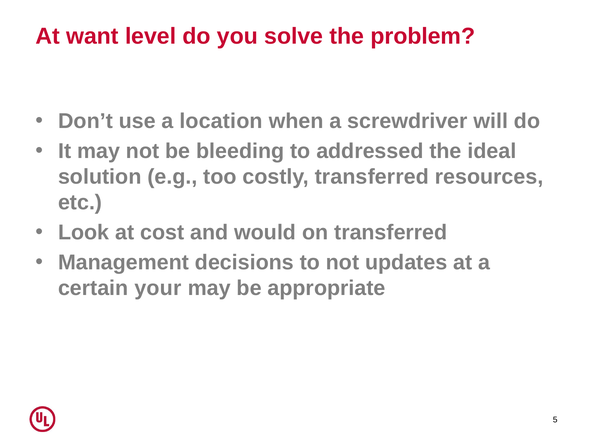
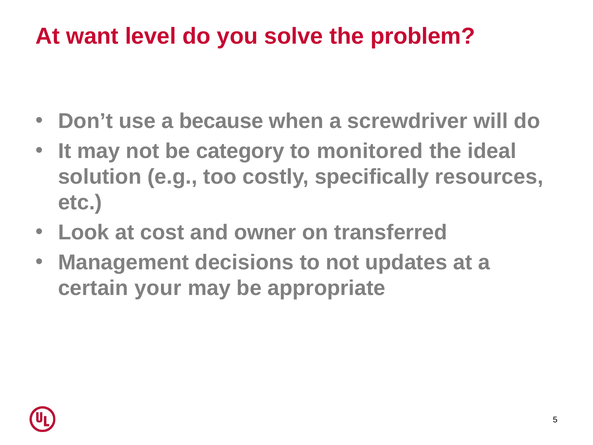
location: location -> because (221, 121)
bleeding: bleeding -> category (240, 151)
addressed: addressed -> monitored (370, 151)
costly transferred: transferred -> specifically (372, 177)
would: would -> owner (265, 232)
